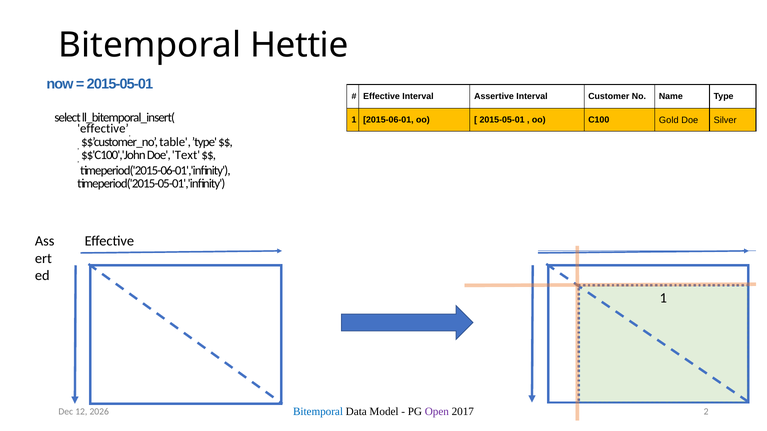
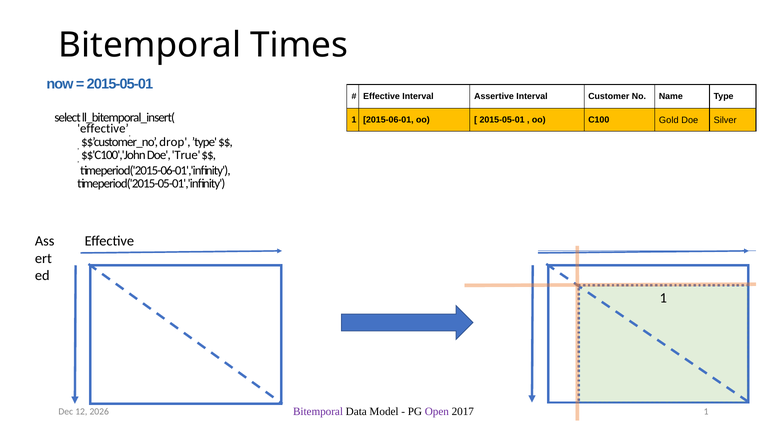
Hettie: Hettie -> Times (299, 45)
table: table -> drop (175, 142)
Text: Text -> True (186, 155)
Bitemporal colour: blue -> purple (318, 412)
2017 2: 2 -> 1 (706, 412)
